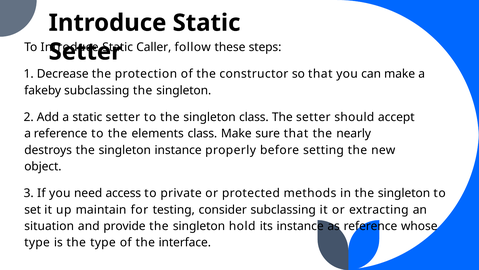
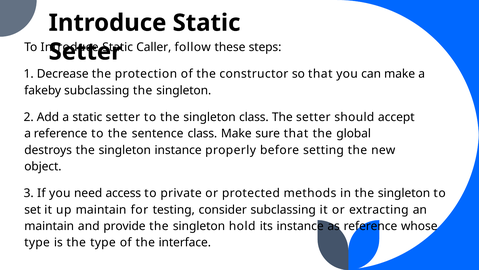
elements: elements -> sentence (158, 133)
nearly: nearly -> global (354, 133)
situation: situation -> maintain (49, 226)
